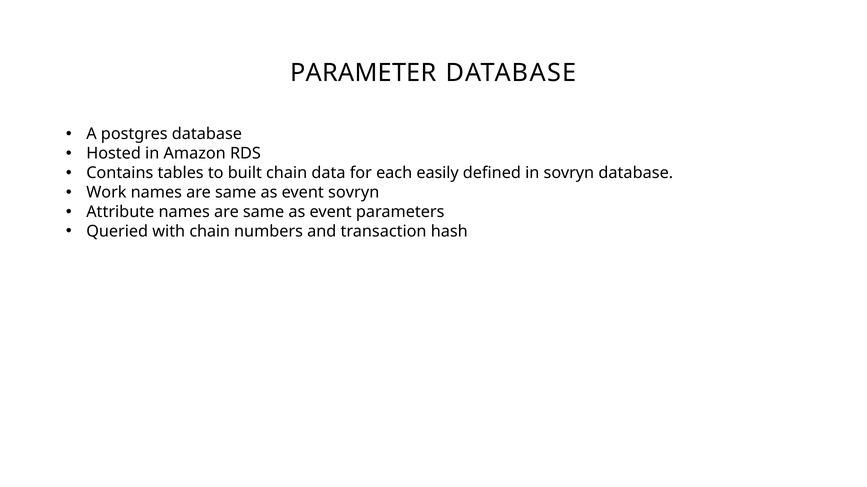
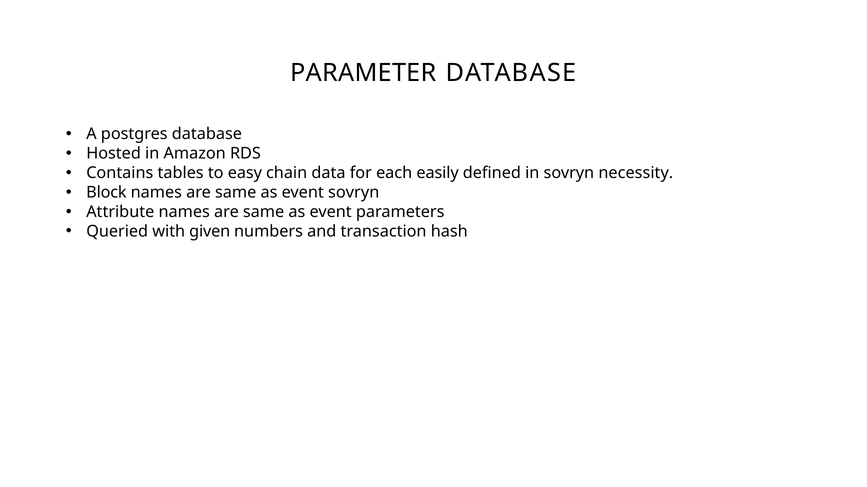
built: built -> easy (245, 173)
sovryn database: database -> necessity (636, 173)
Work: Work -> Block (106, 193)
with chain: chain -> given (210, 232)
